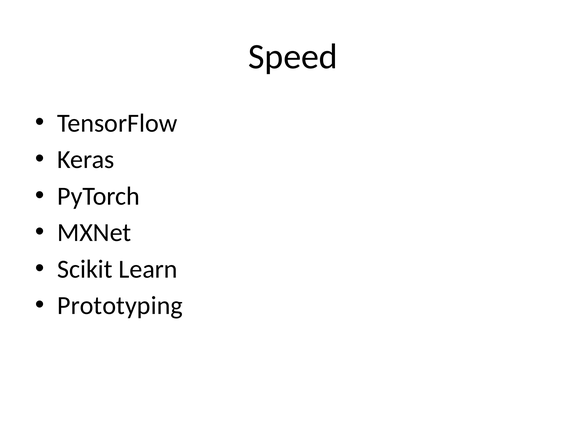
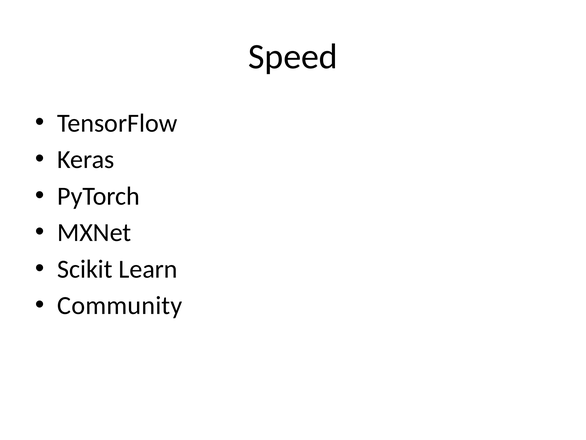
Prototyping: Prototyping -> Community (120, 305)
